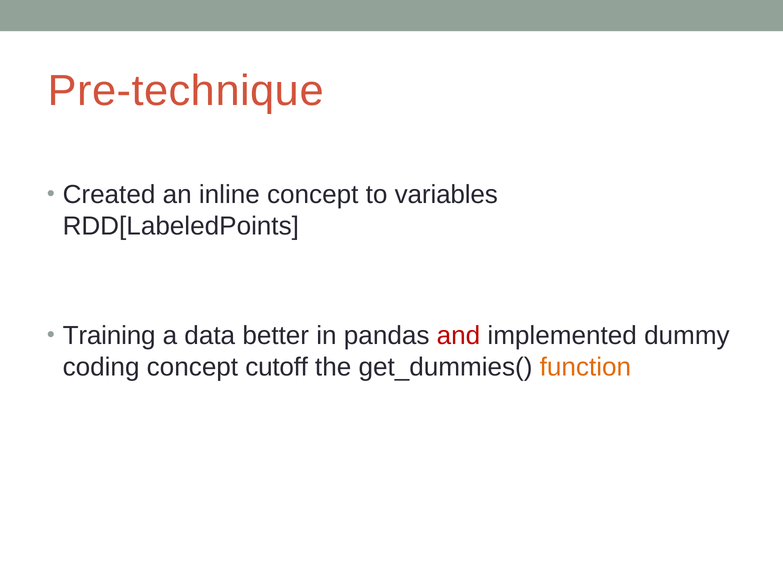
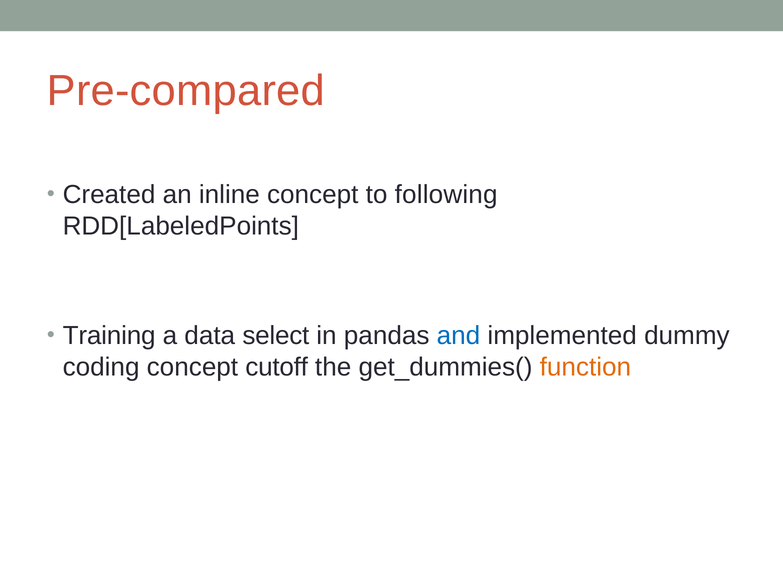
Pre-technique: Pre-technique -> Pre-compared (186, 91)
variables: variables -> following (446, 195)
better: better -> select (276, 336)
and colour: red -> blue (458, 336)
